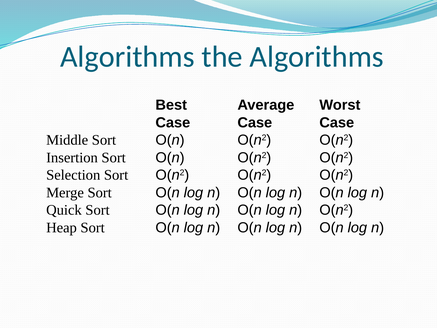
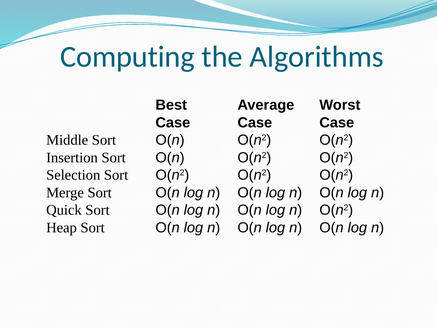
Algorithms: Algorithms -> Computing (127, 57)
